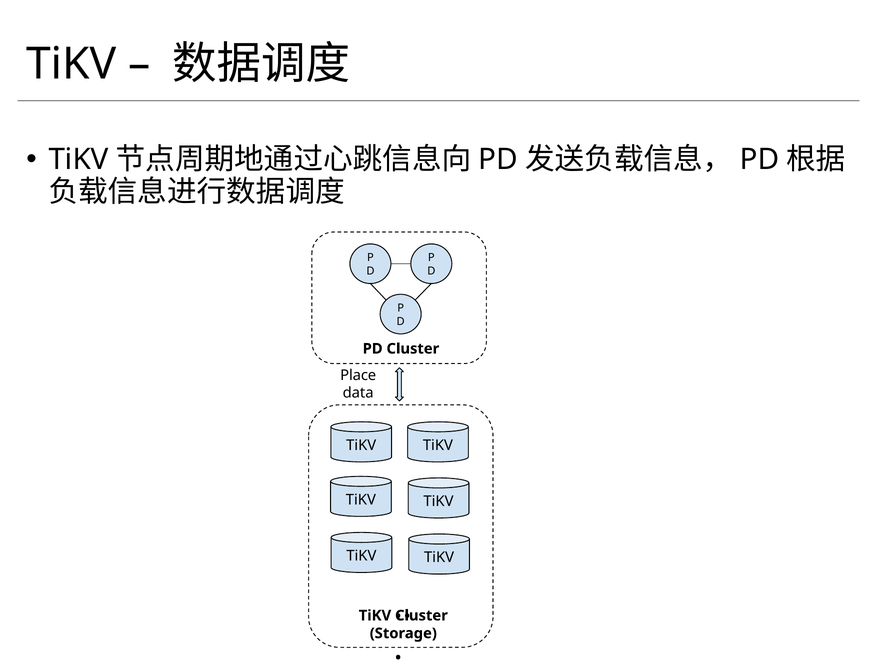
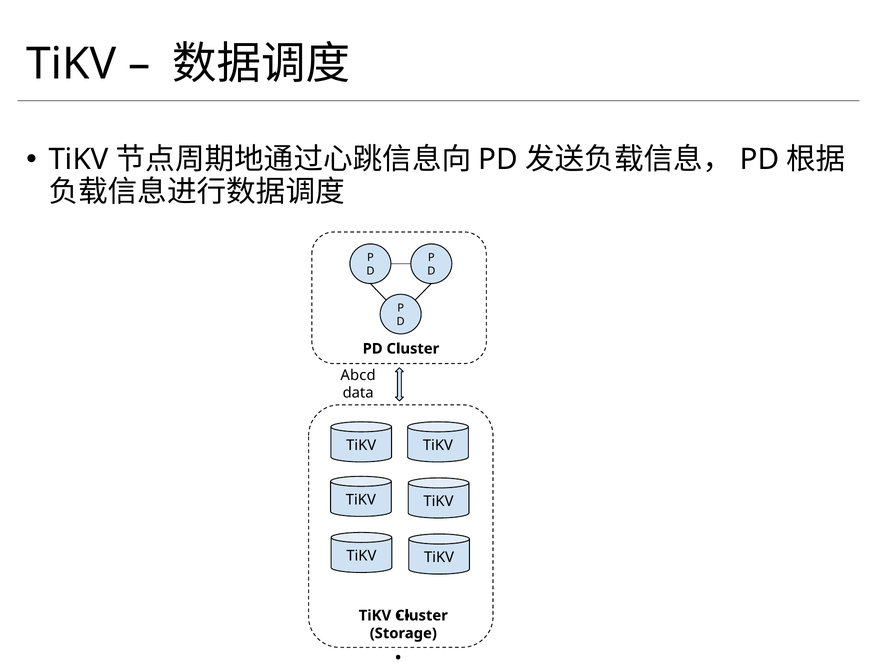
Place: Place -> Abcd (358, 375)
